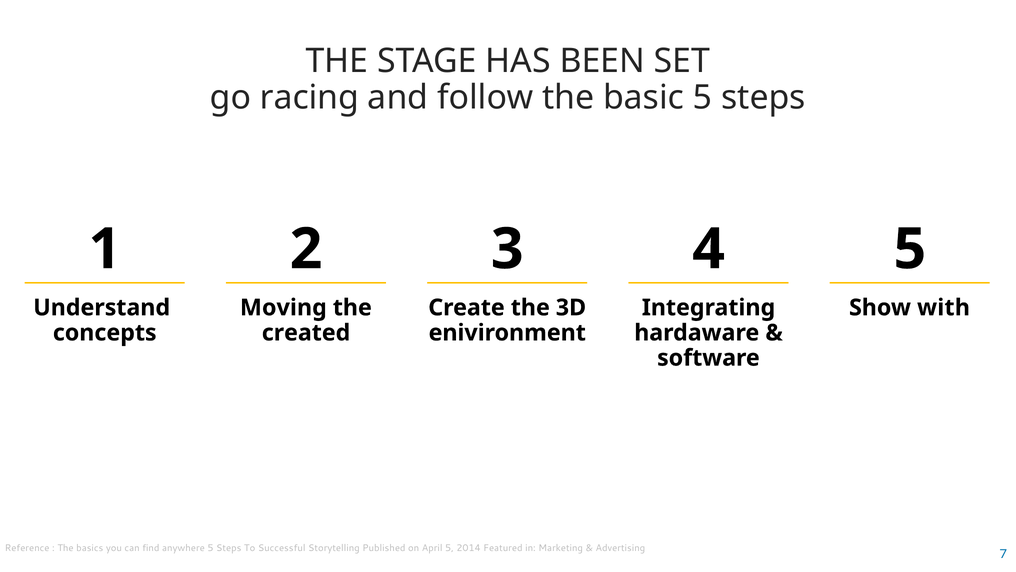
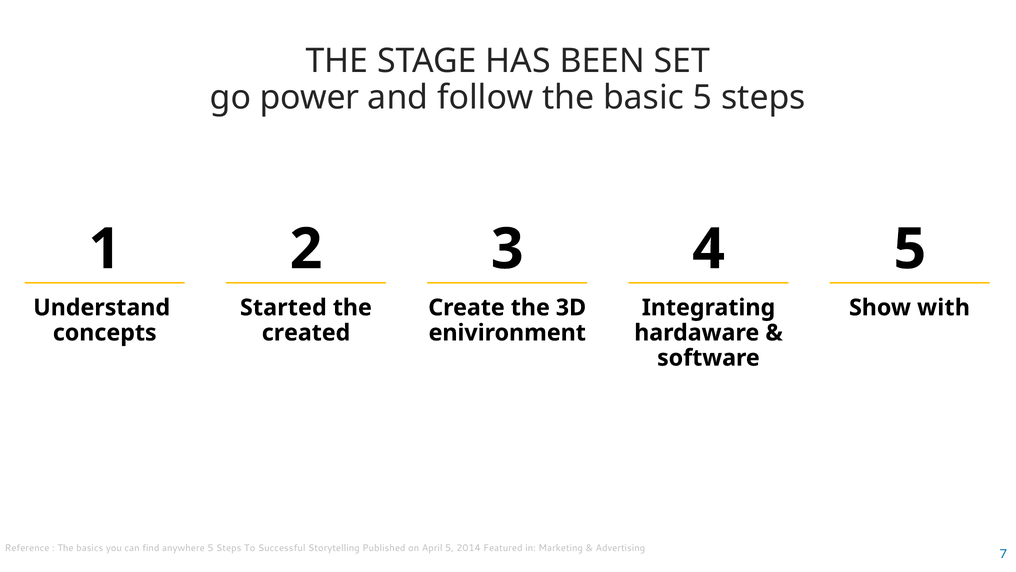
racing: racing -> power (309, 98)
Moving: Moving -> Started (283, 307)
